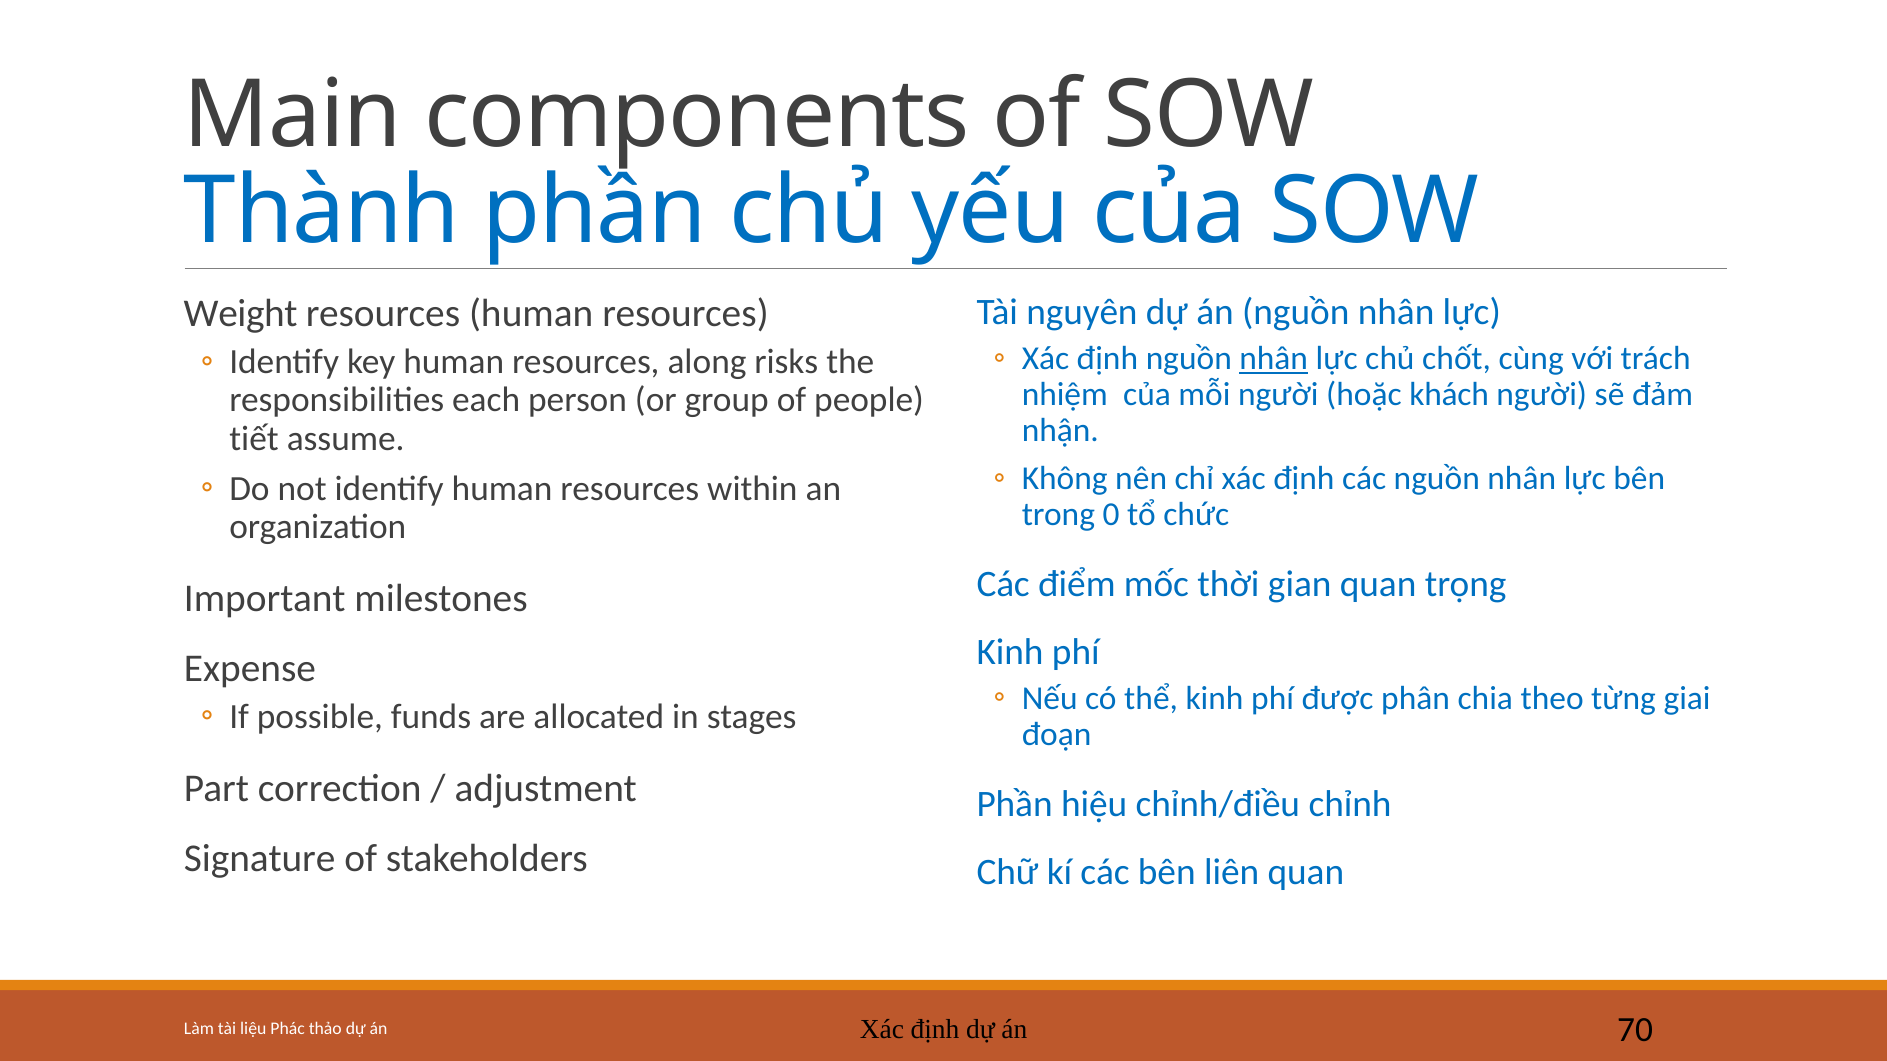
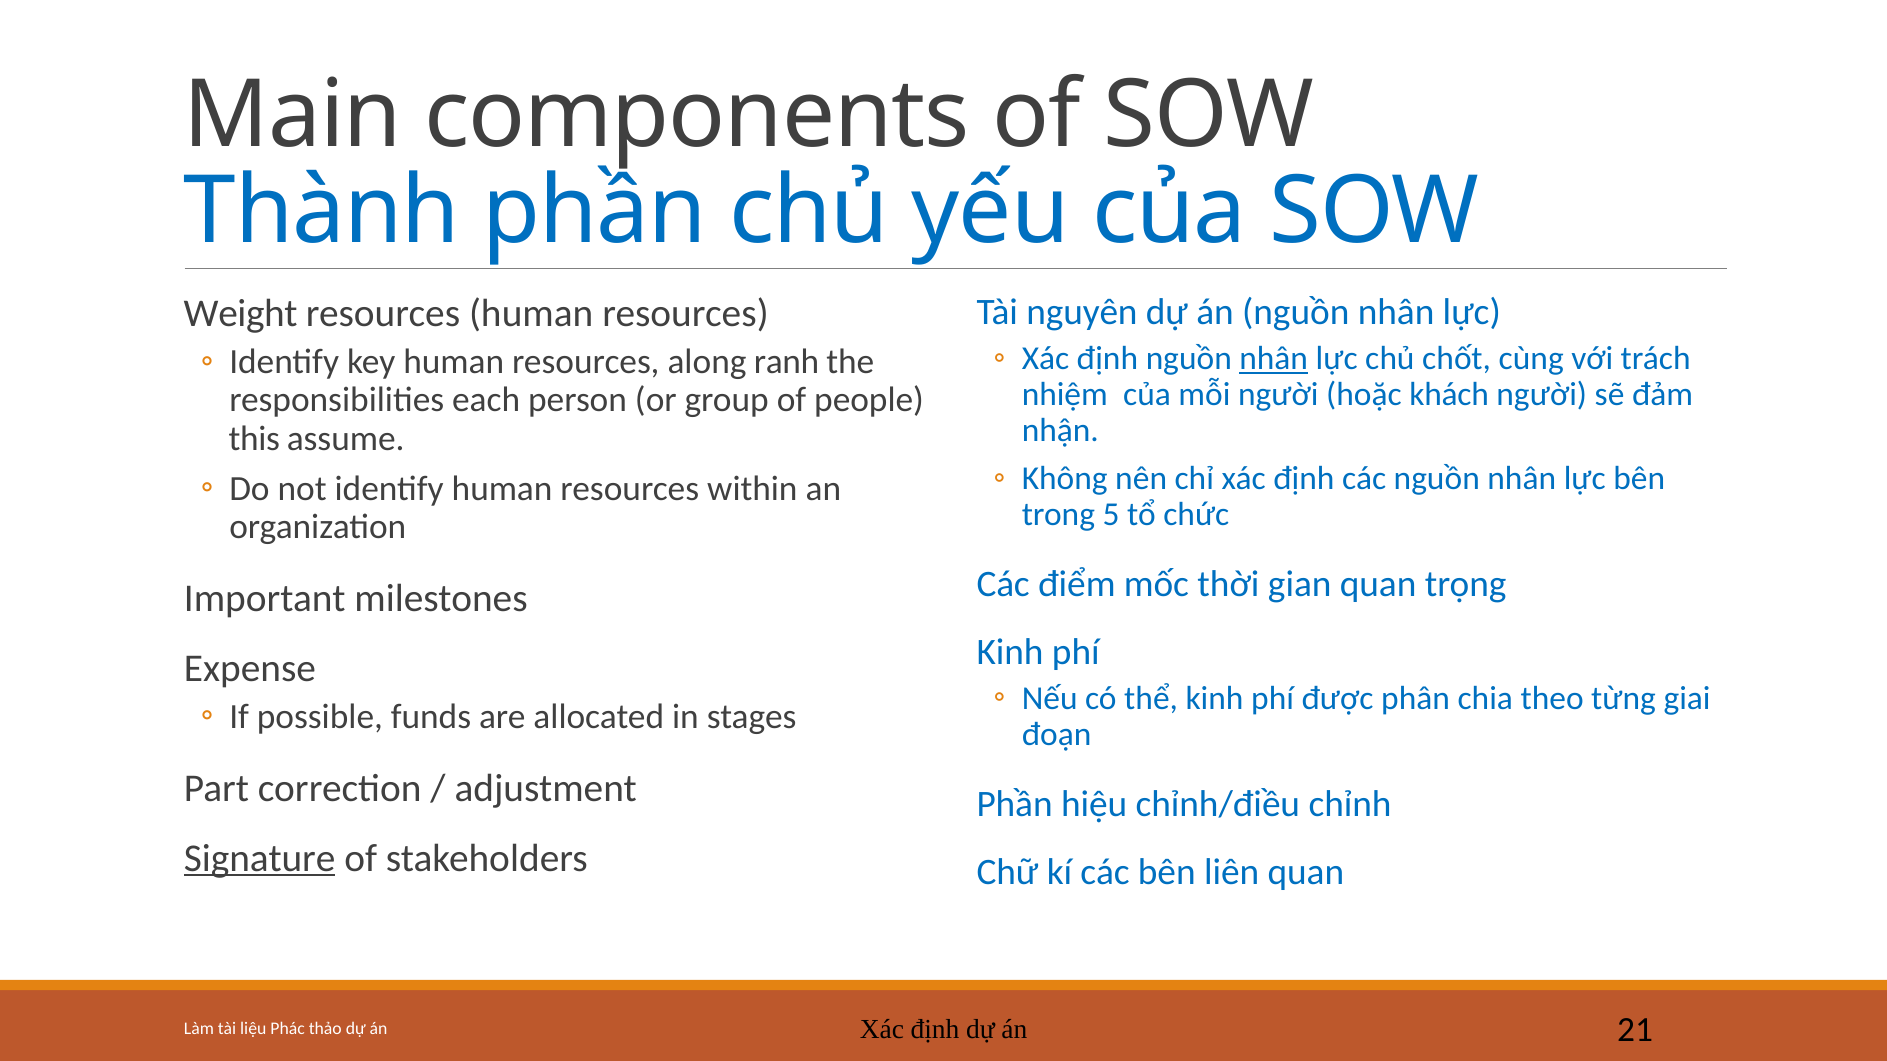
risks: risks -> ranh (787, 362)
tiết: tiết -> this (254, 439)
0: 0 -> 5 (1111, 515)
Signature underline: none -> present (260, 859)
70: 70 -> 21 (1635, 1030)
